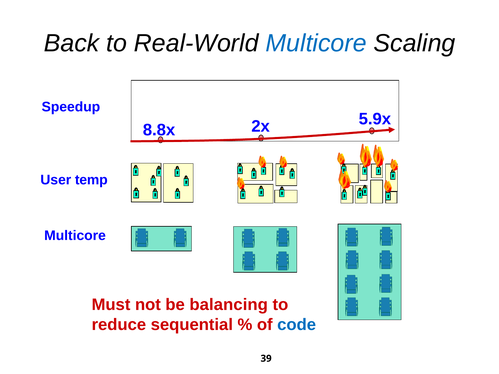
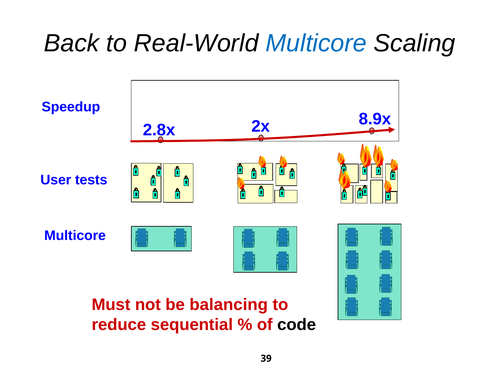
8.8x: 8.8x -> 2.8x (159, 130)
5.9x: 5.9x -> 8.9x (375, 119)
temp: temp -> tests (91, 180)
code colour: blue -> black (297, 325)
